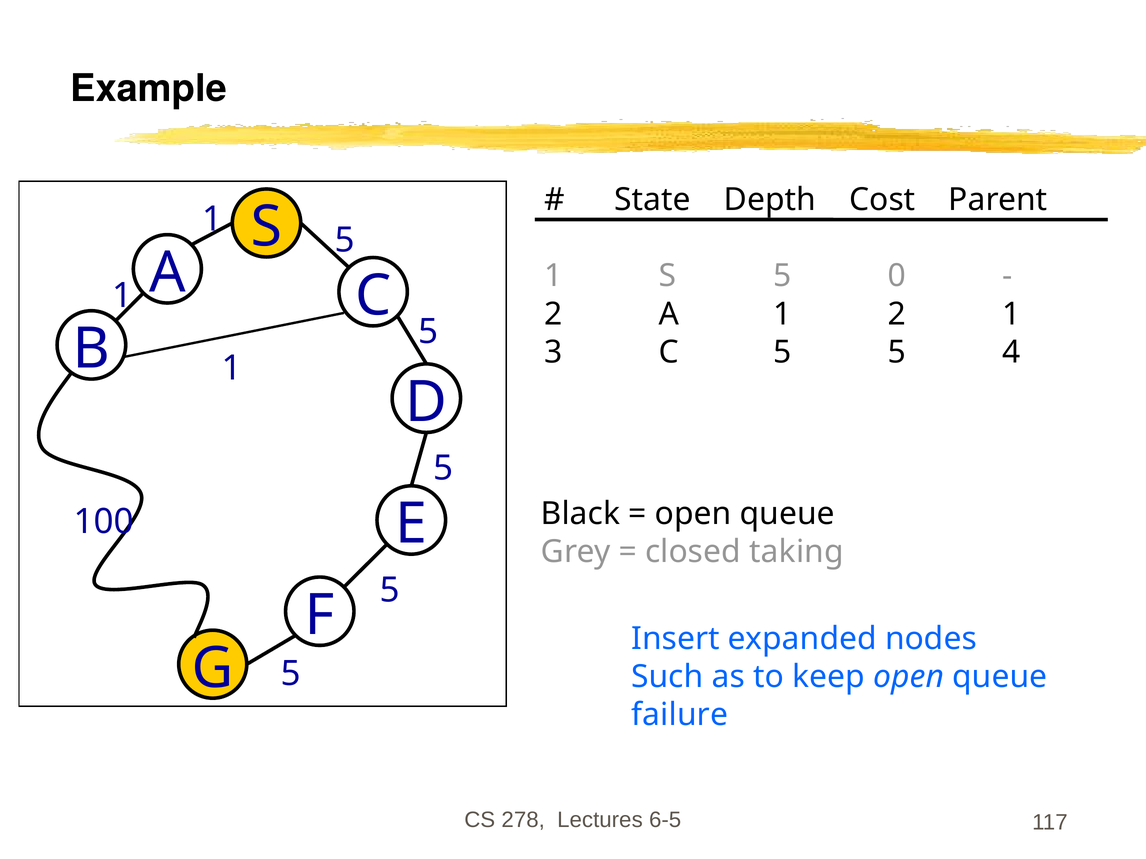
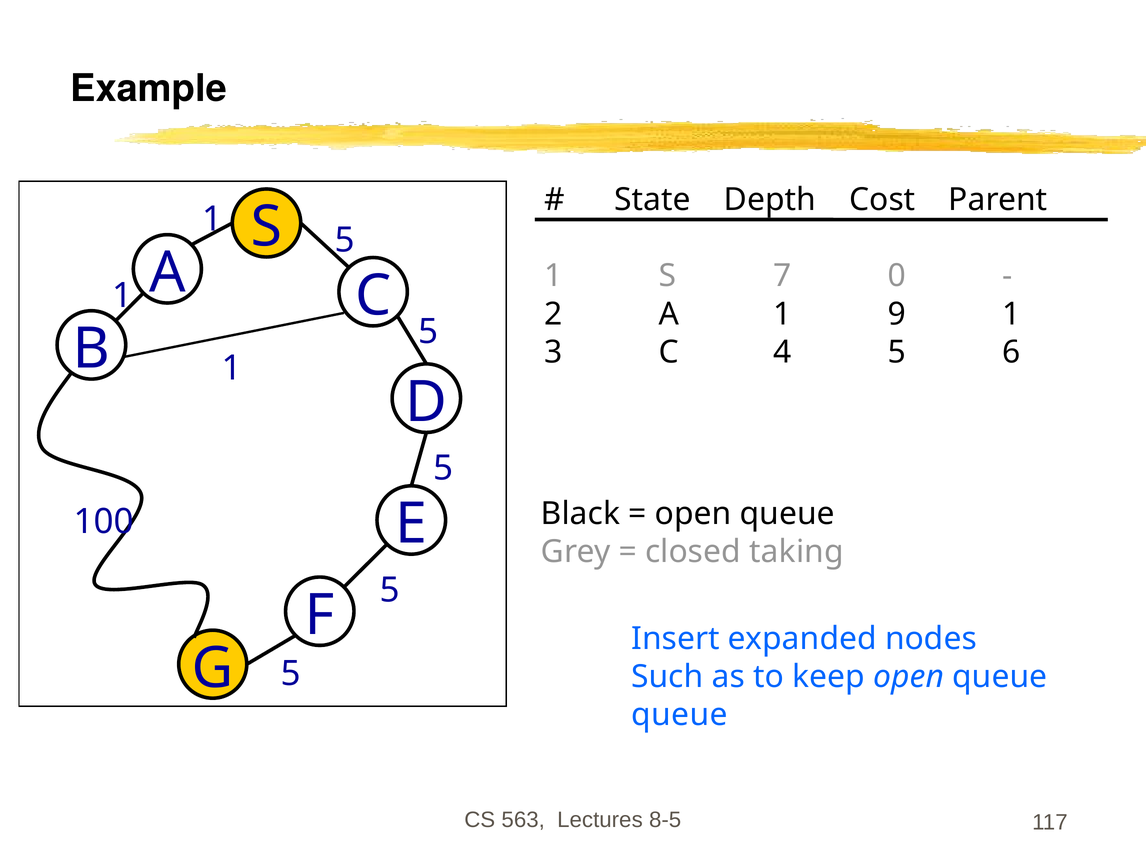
S 5: 5 -> 7 (782, 276)
1 2: 2 -> 9 (897, 314)
C 5: 5 -> 4 (782, 353)
4: 4 -> 6 (1012, 353)
failure: failure -> queue (680, 715)
278: 278 -> 563 (523, 820)
6-5: 6-5 -> 8-5 (665, 820)
